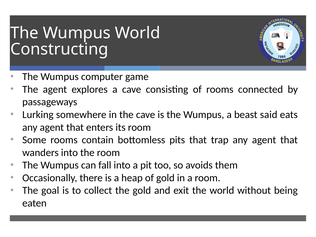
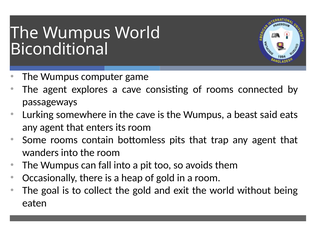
Constructing: Constructing -> Biconditional (59, 49)
